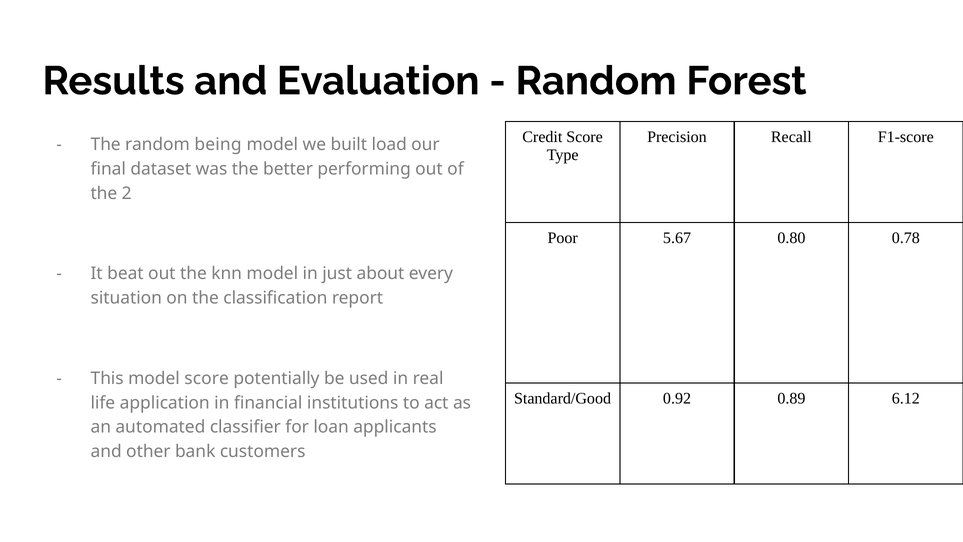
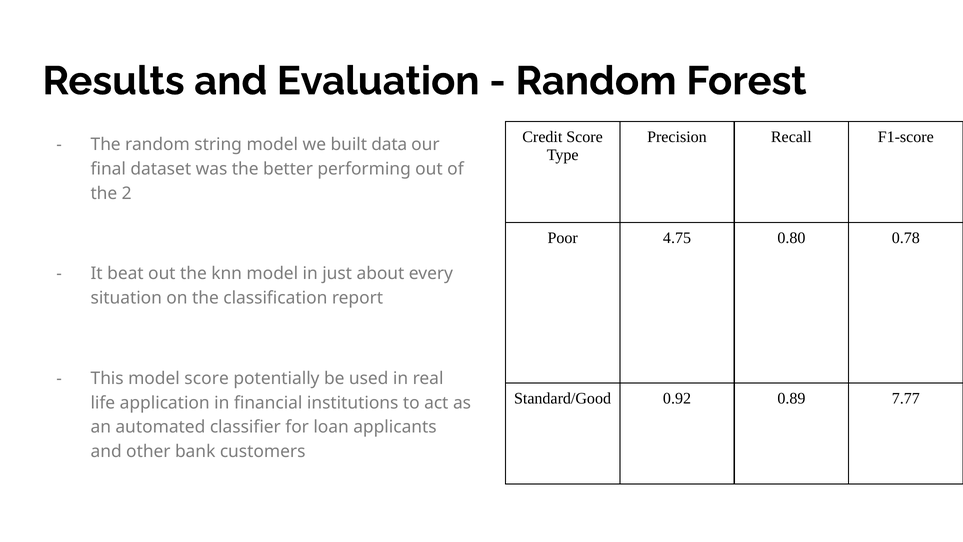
being: being -> string (218, 145)
load: load -> data (389, 145)
5.67: 5.67 -> 4.75 (677, 238)
6.12: 6.12 -> 7.77 (906, 398)
